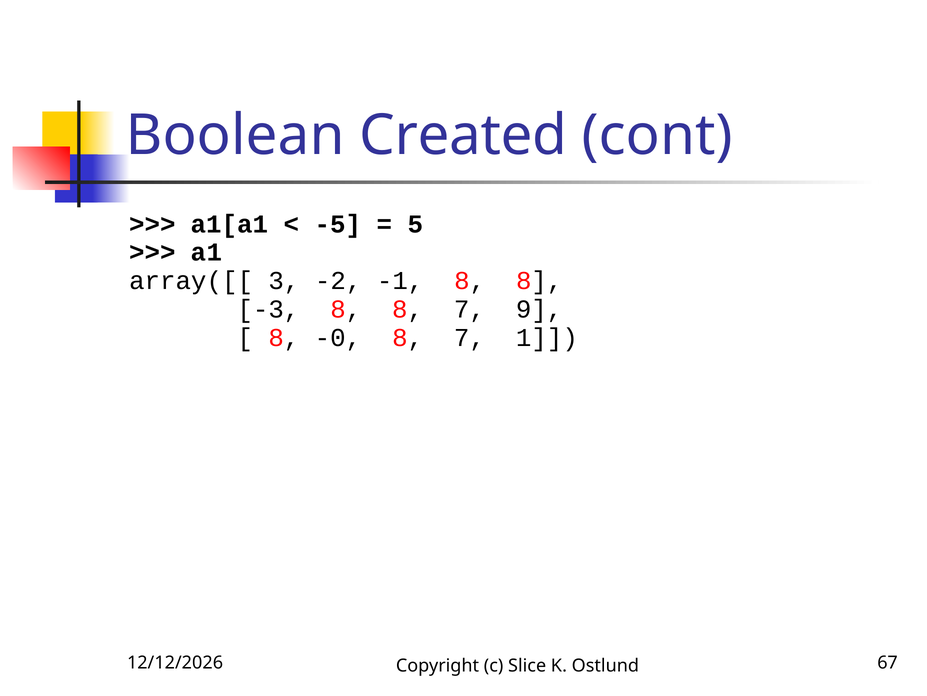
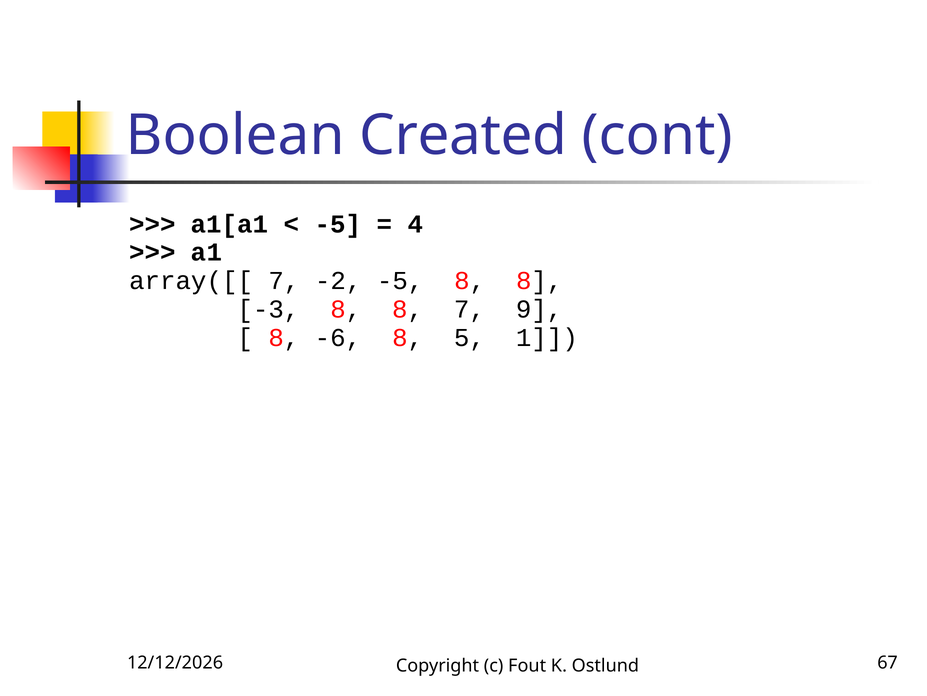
5: 5 -> 4 (416, 224)
array([[ 3: 3 -> 7 (284, 281)
-2 -1: -1 -> -5 (400, 281)
-0: -0 -> -6 (338, 337)
7: 7 -> 5 (469, 337)
Slice: Slice -> Fout (527, 665)
